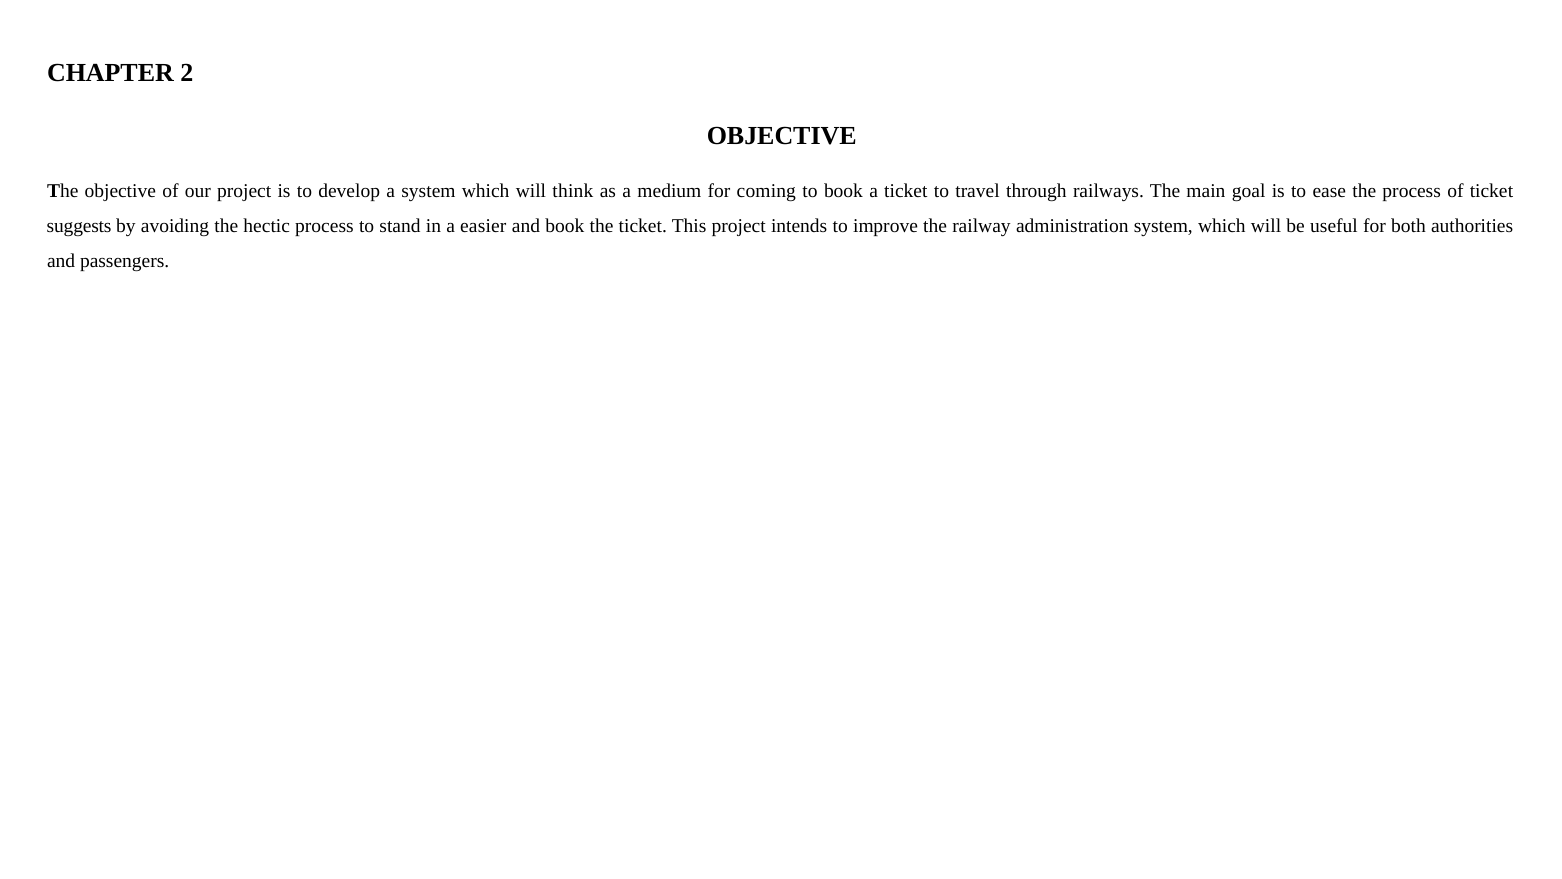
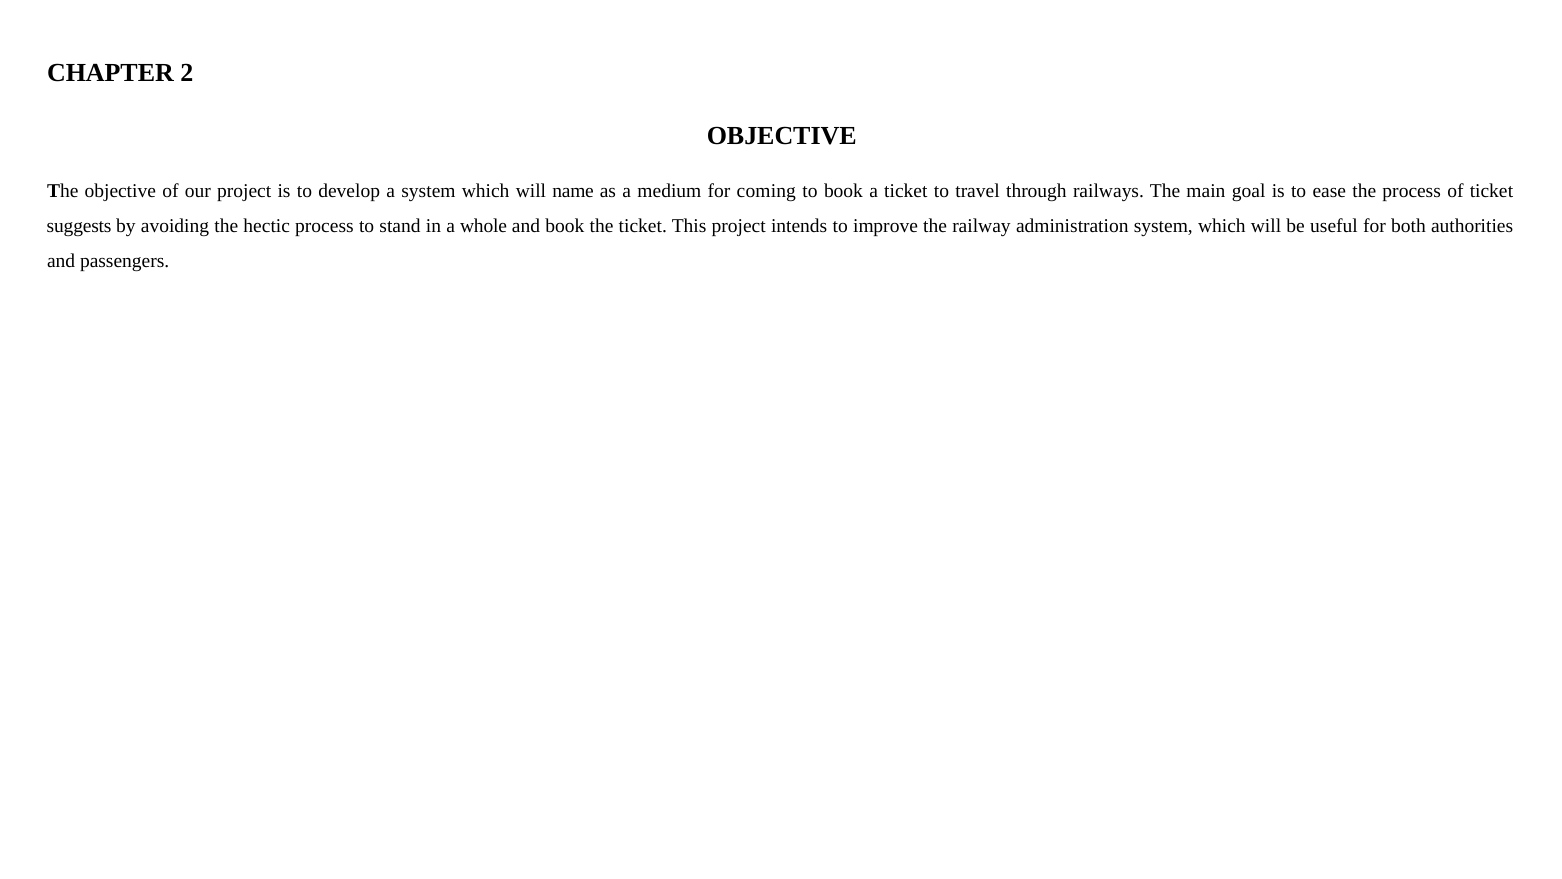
think: think -> name (573, 191)
easier: easier -> whole (483, 226)
